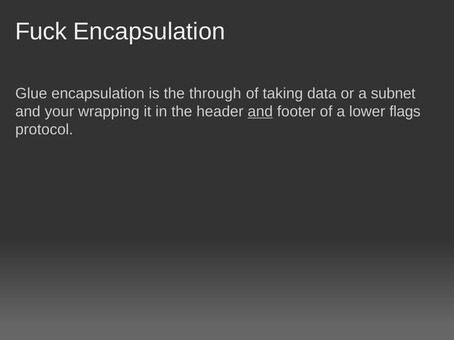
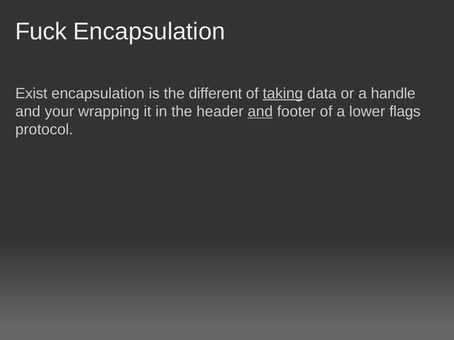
Glue: Glue -> Exist (31, 94)
through: through -> different (215, 94)
taking underline: none -> present (283, 94)
subnet: subnet -> handle (393, 94)
